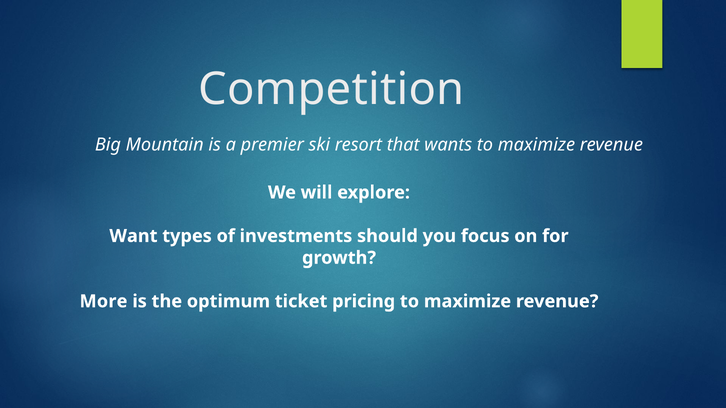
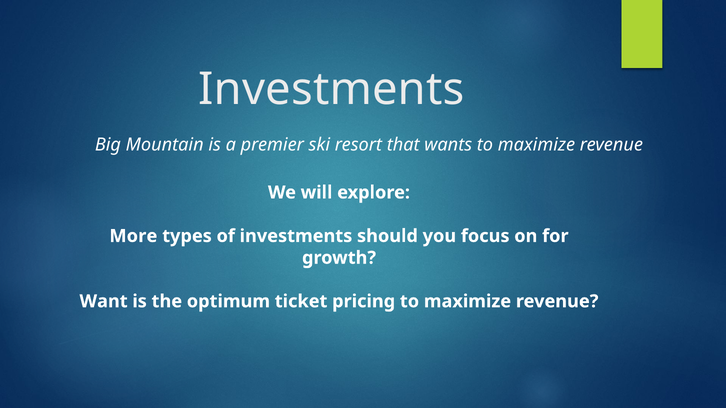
Competition: Competition -> Investments (331, 89)
Want: Want -> More (133, 236)
More: More -> Want (104, 302)
